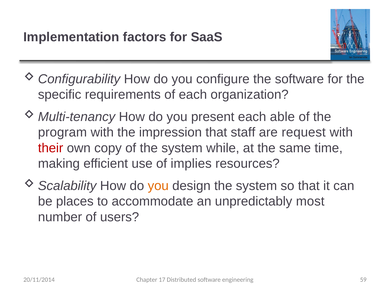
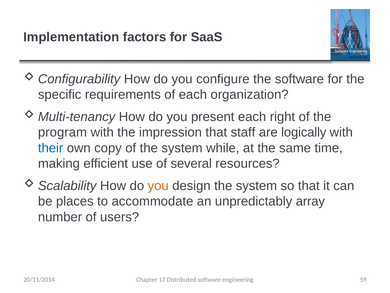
able: able -> right (282, 117)
request: request -> logically (304, 132)
their colour: red -> blue (51, 148)
implies: implies -> several (191, 163)
most: most -> array (310, 201)
